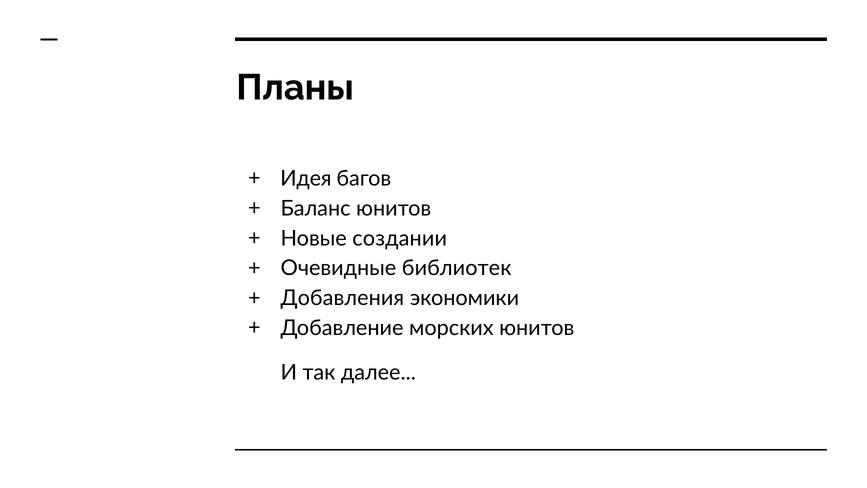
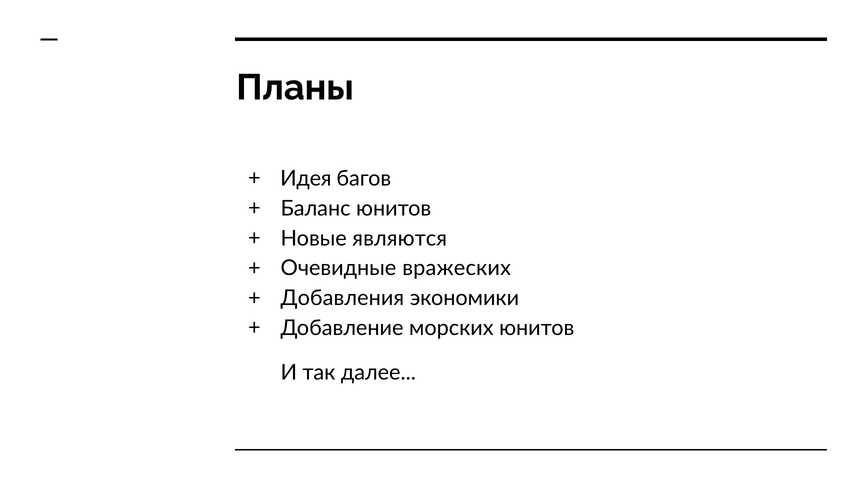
создании: создании -> являются (400, 238)
библиотек: библиотек -> вражеских (457, 268)
